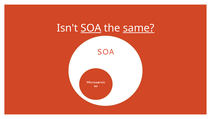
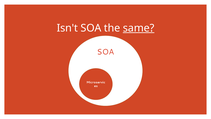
SOA underline: present -> none (91, 28)
